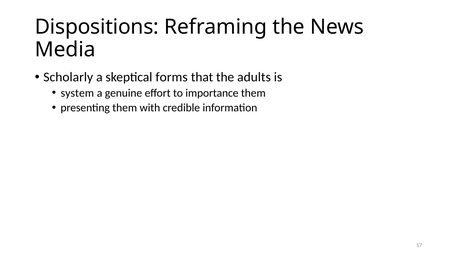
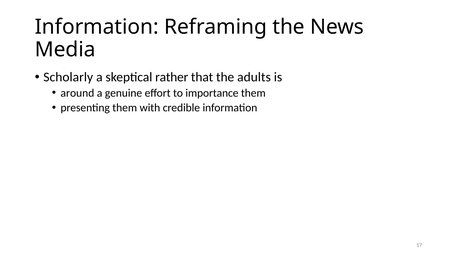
Dispositions: Dispositions -> Information (97, 27)
forms: forms -> rather (172, 77)
system: system -> around (77, 93)
